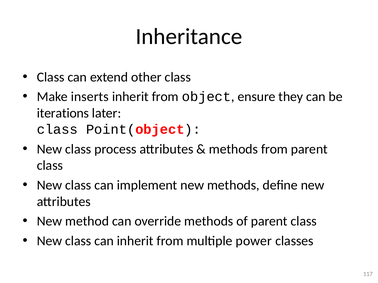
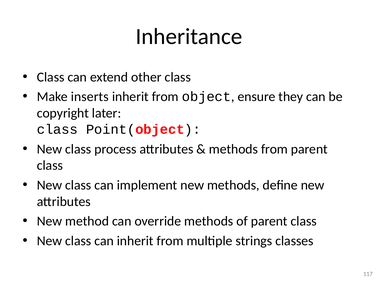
iterations: iterations -> copyright (63, 113)
power: power -> strings (254, 241)
